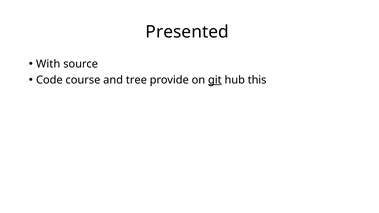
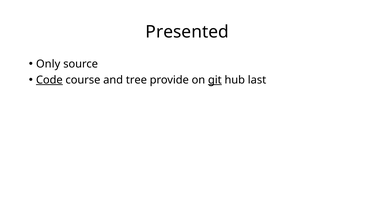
With: With -> Only (48, 64)
Code underline: none -> present (49, 80)
this: this -> last (257, 80)
